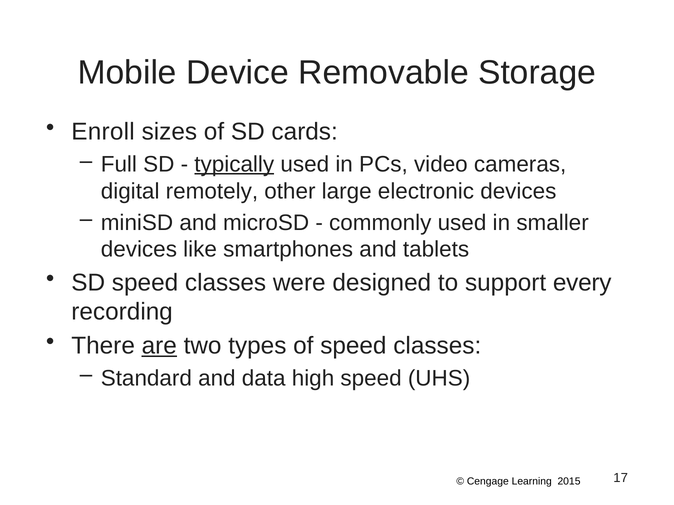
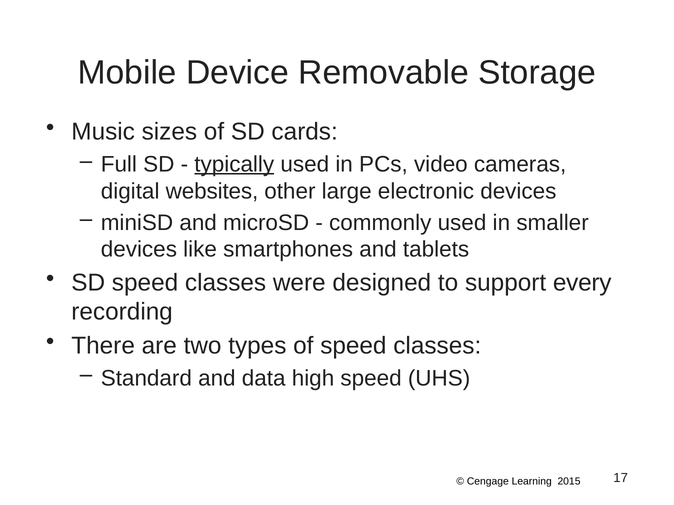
Enroll: Enroll -> Music (103, 132)
remotely: remotely -> websites (212, 191)
are underline: present -> none (159, 346)
